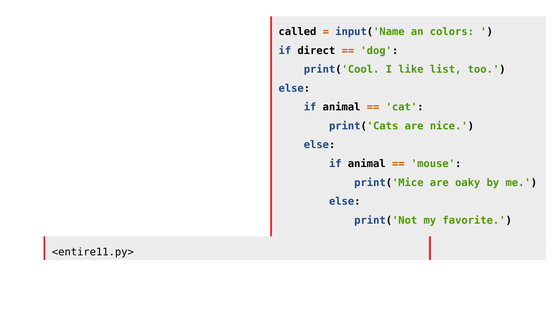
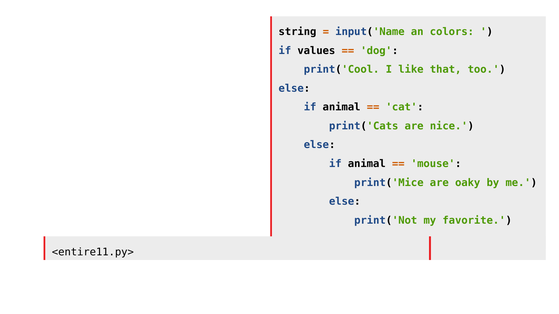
called: called -> string (297, 32)
direct: direct -> values (316, 51)
list: list -> that (446, 70)
